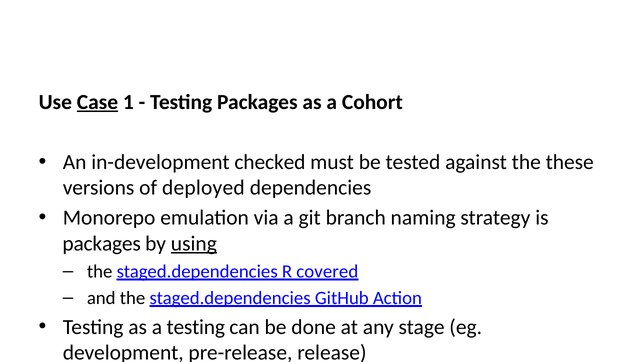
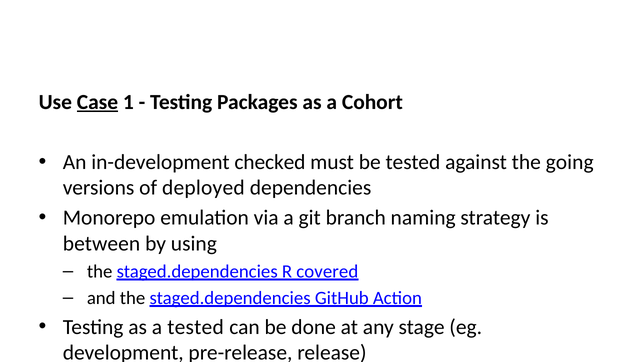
these: these -> going (570, 162)
packages: packages -> between (102, 244)
using underline: present -> none (194, 244)
a testing: testing -> tested (196, 327)
